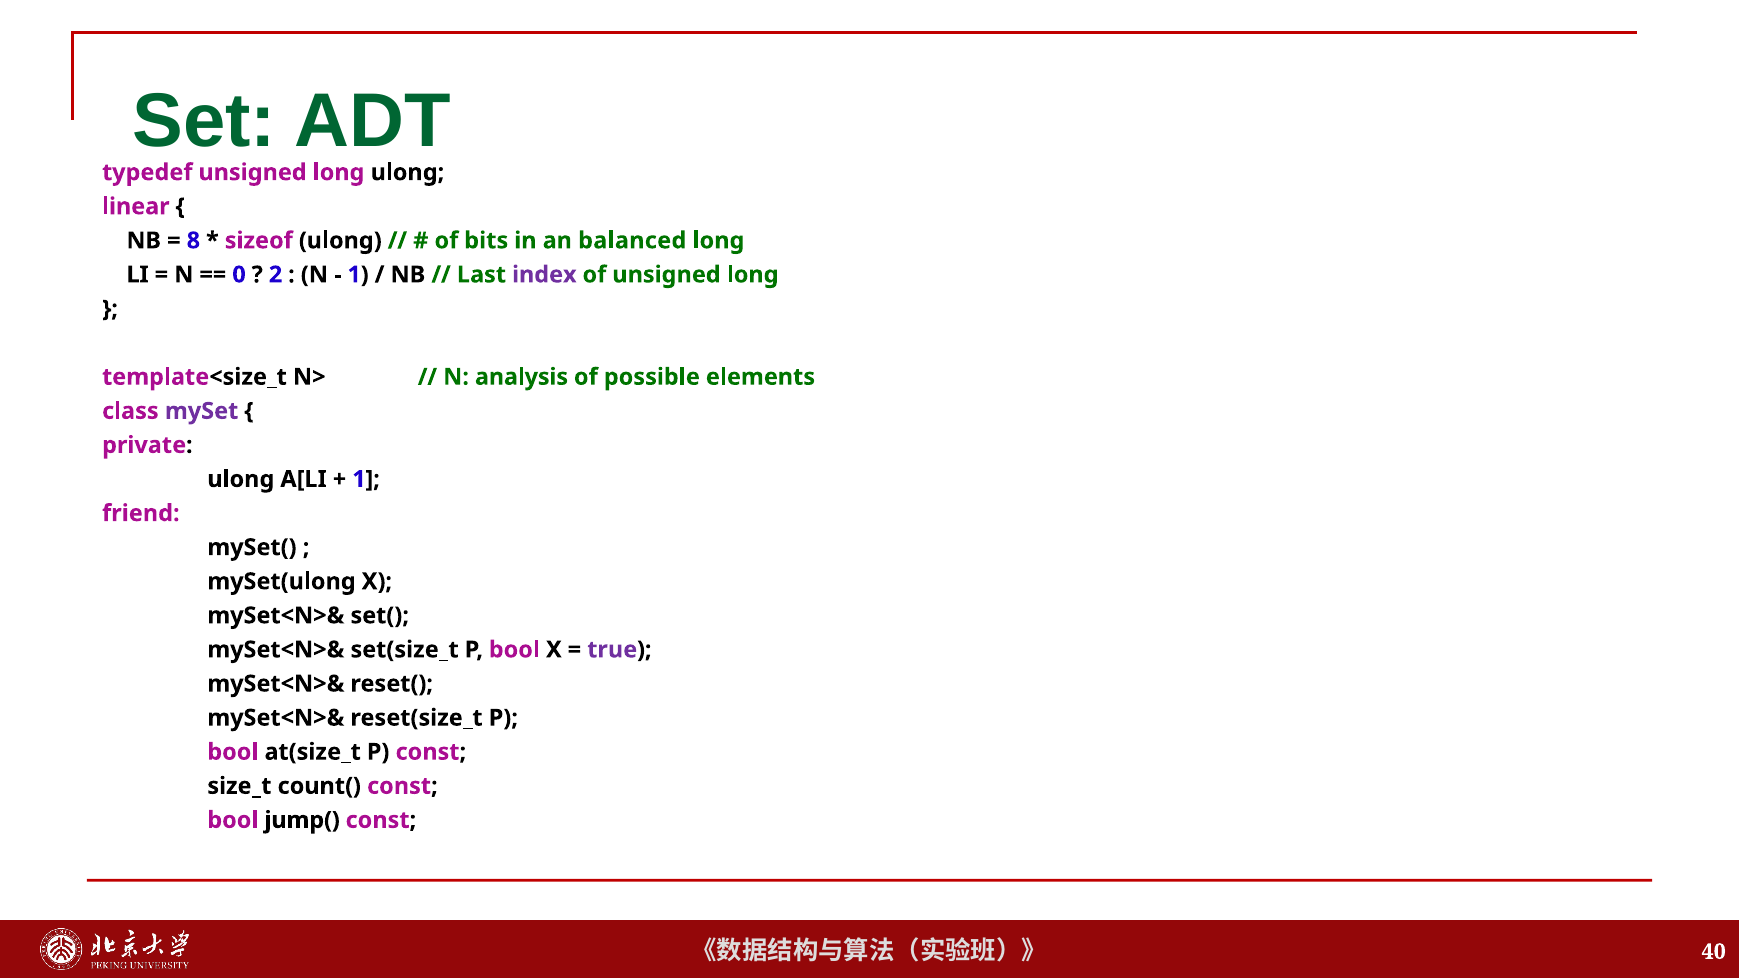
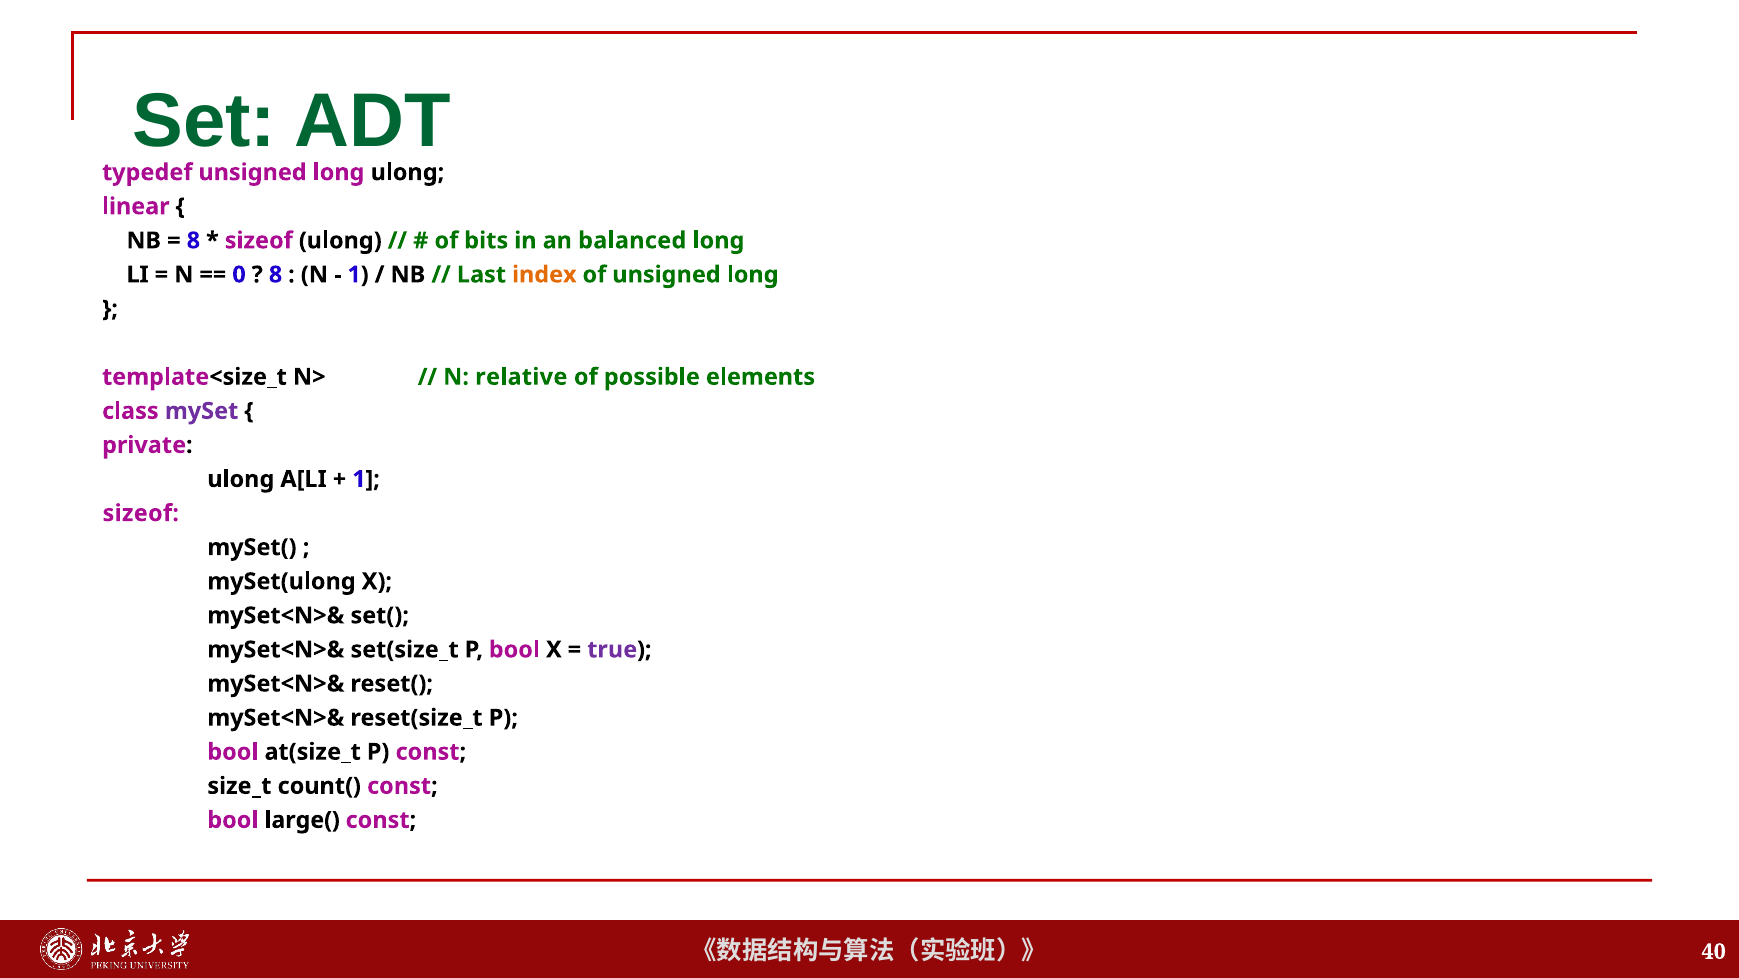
2: 2 -> 8 (276, 275)
index colour: purple -> orange (544, 275)
analysis: analysis -> relative (521, 377)
friend: friend -> sizeof (141, 513)
jump(: jump( -> large( (302, 820)
